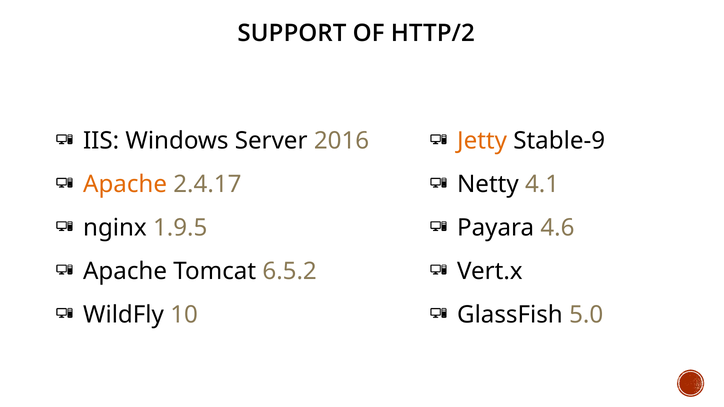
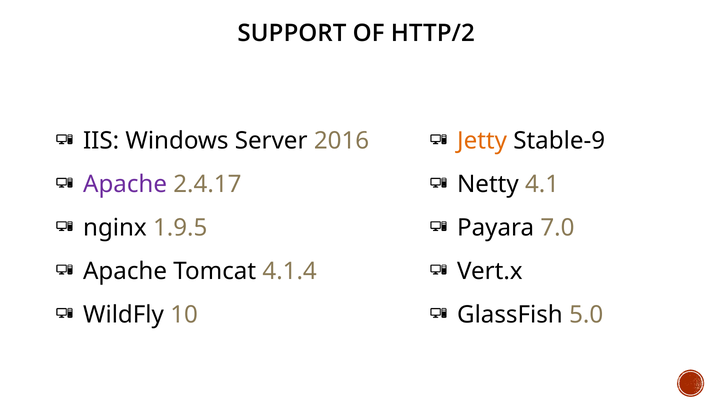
Apache colour: orange -> purple (125, 185)
4.6: 4.6 -> 7.0 (557, 228)
6.5.2: 6.5.2 -> 4.1.4 (290, 271)
